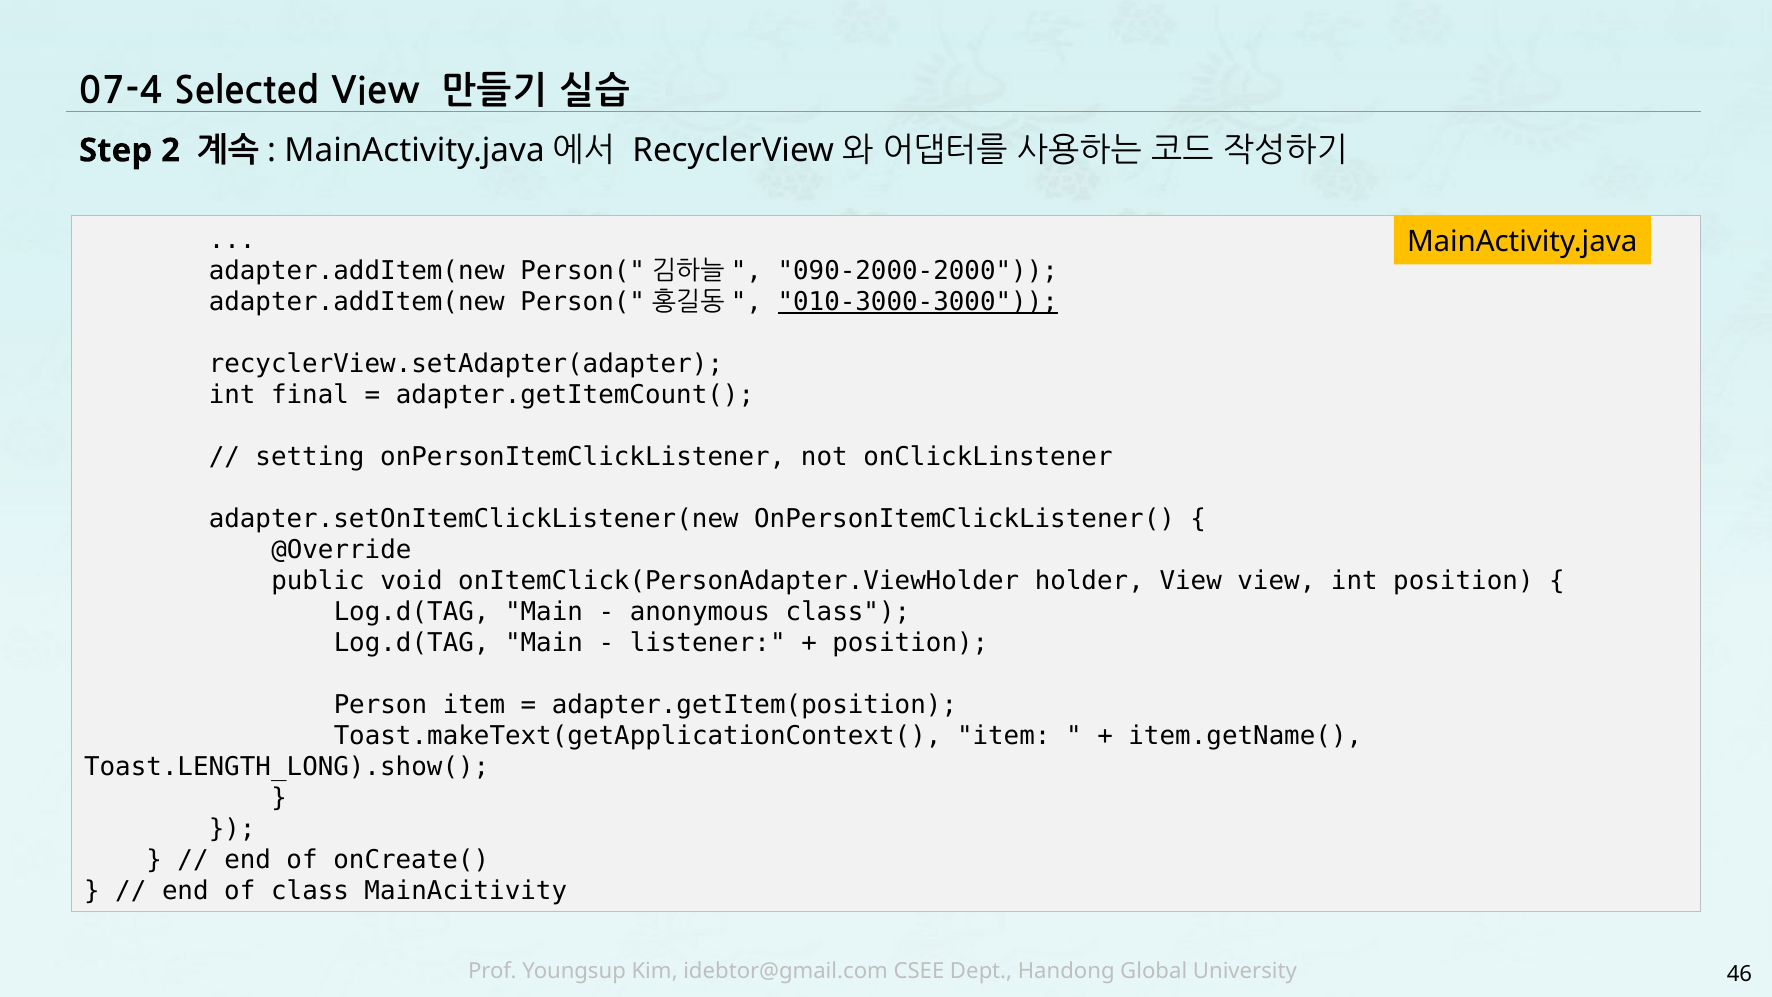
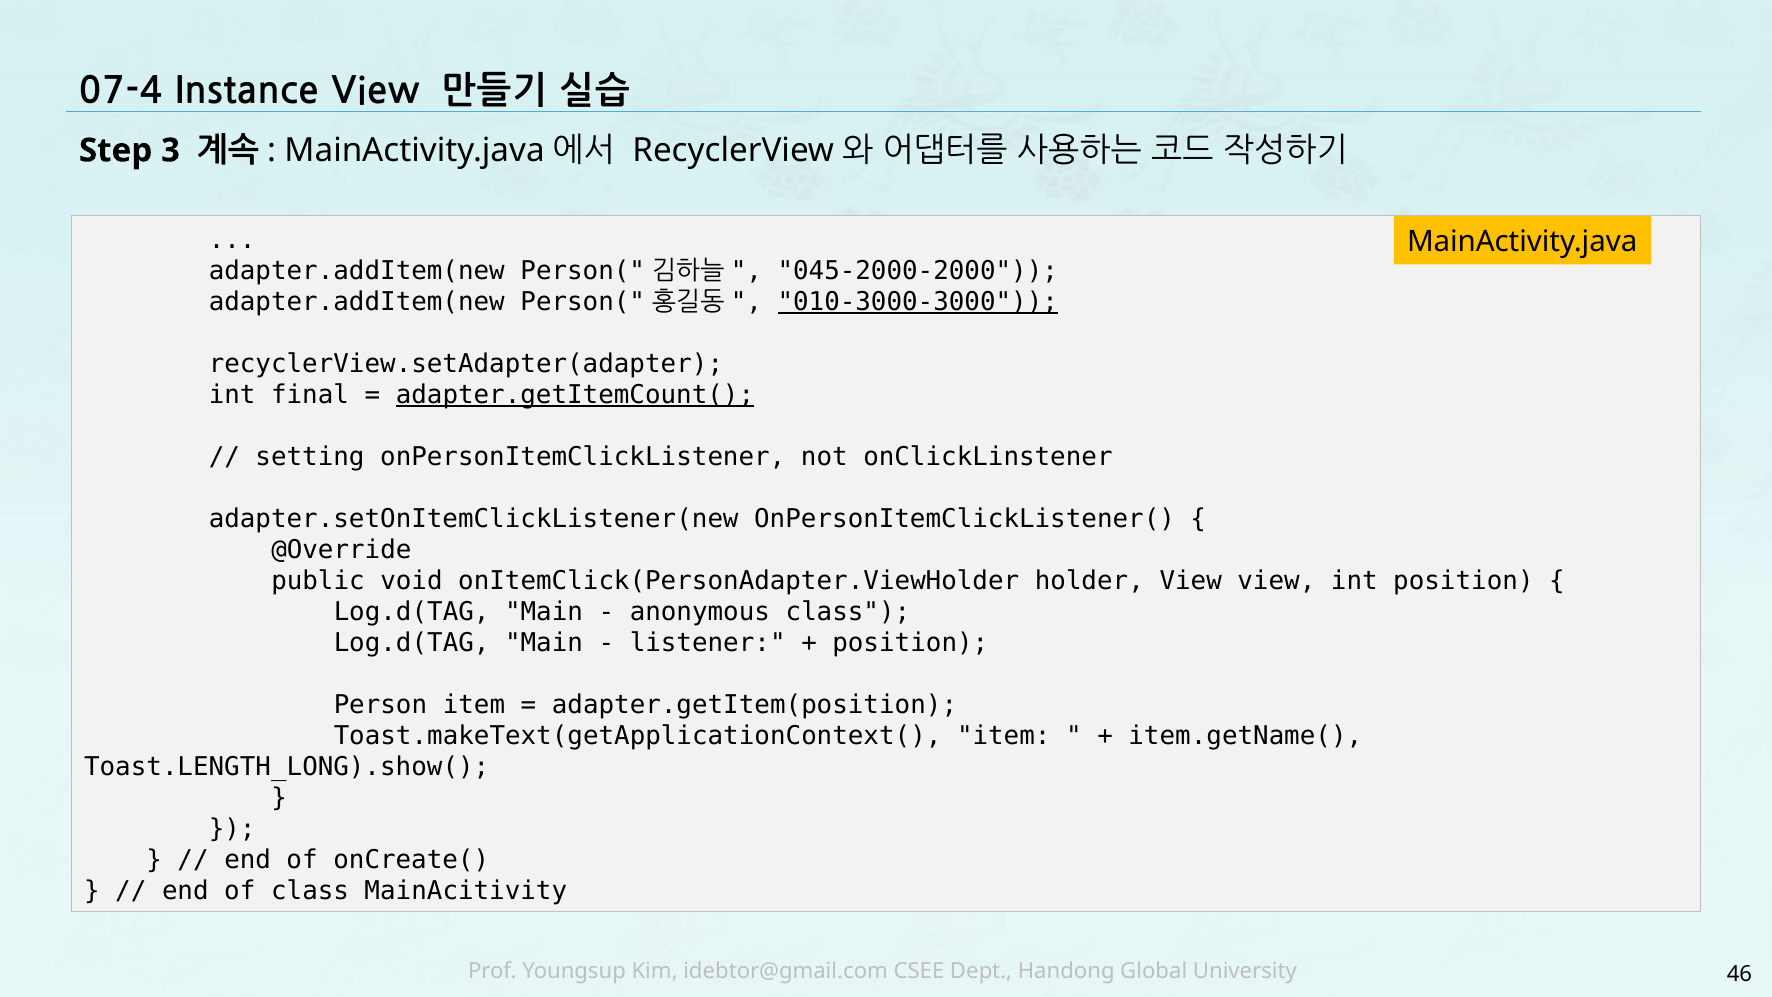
Selected: Selected -> Instance (247, 91)
2: 2 -> 3 (171, 150)
090-2000-2000: 090-2000-2000 -> 045-2000-2000 (918, 271)
adapter.getItemCount( underline: none -> present (575, 395)
